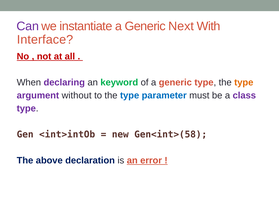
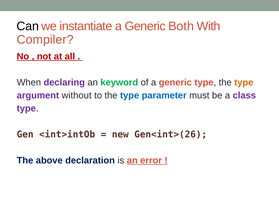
Can colour: purple -> black (28, 26)
Next: Next -> Both (181, 26)
Interface: Interface -> Compiler (45, 40)
Gen<int>(58: Gen<int>(58 -> Gen<int>(26 (171, 135)
